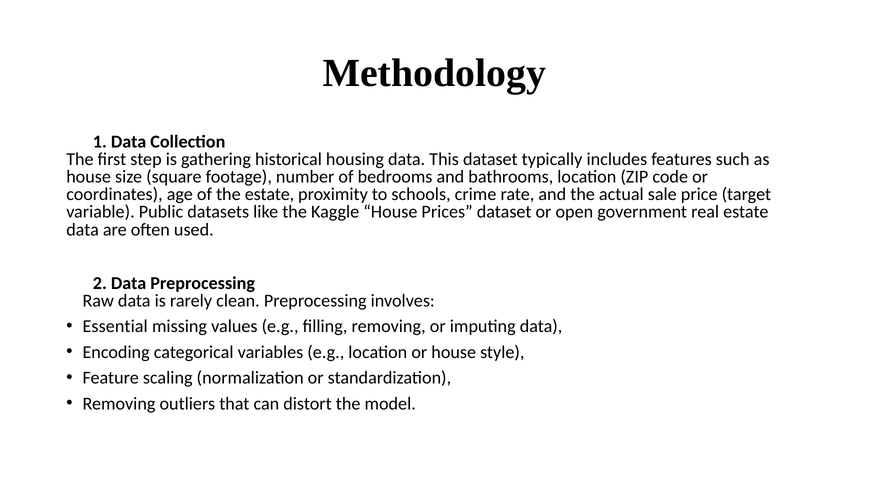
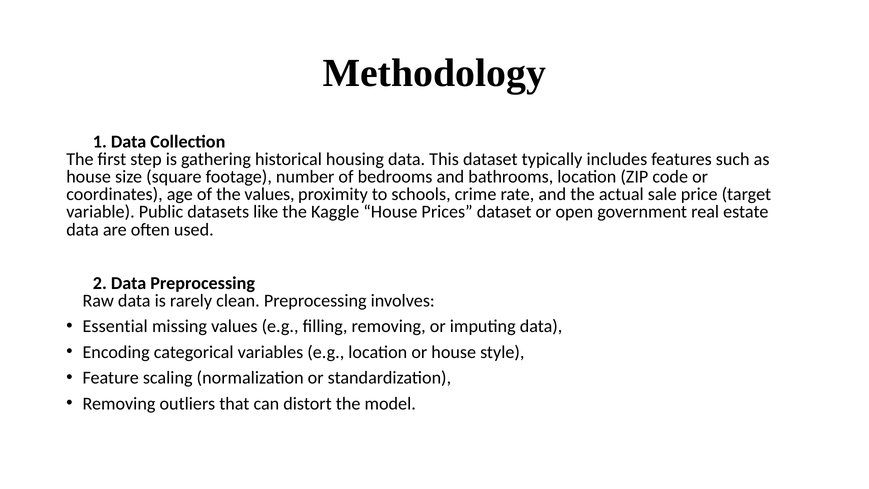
the estate: estate -> values (270, 194)
